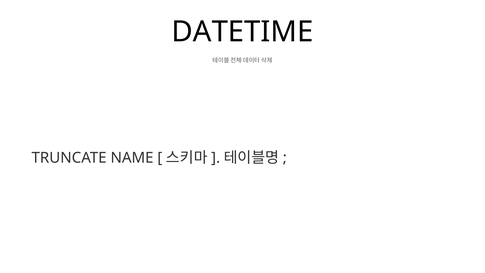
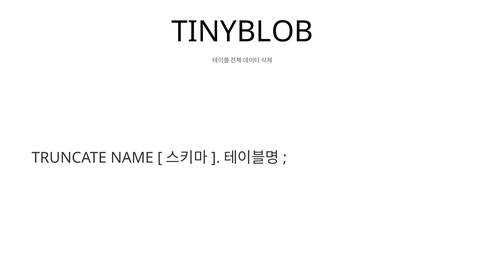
DATETIME: DATETIME -> TINYBLOB (242, 32)
